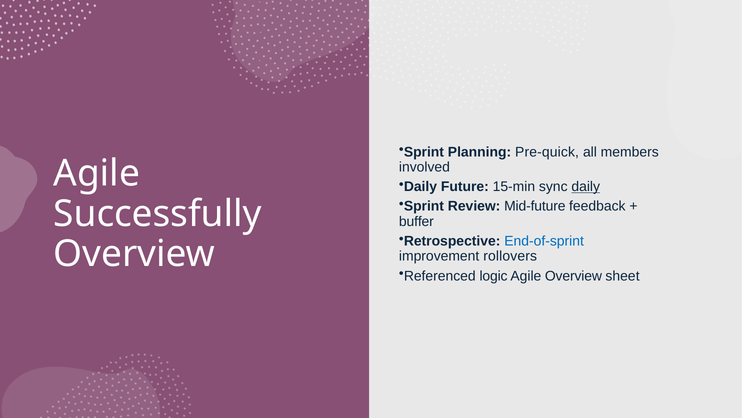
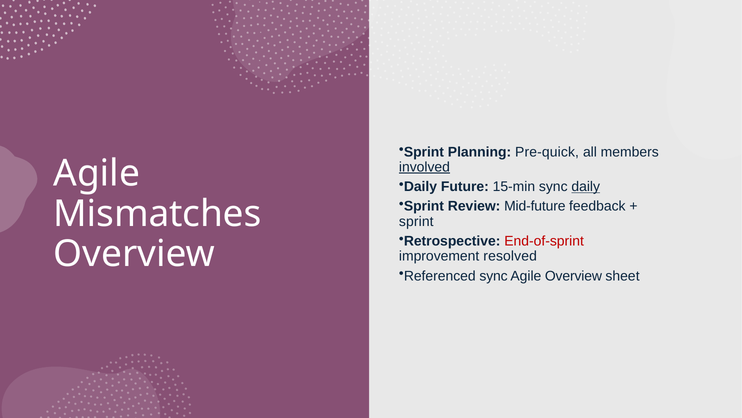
involved underline: none -> present (424, 167)
Successfully: Successfully -> Mismatches (157, 213)
buffer: buffer -> sprint (416, 221)
End-of-sprint colour: blue -> red (544, 241)
rollovers: rollovers -> resolved (510, 256)
Referenced logic: logic -> sync (494, 275)
